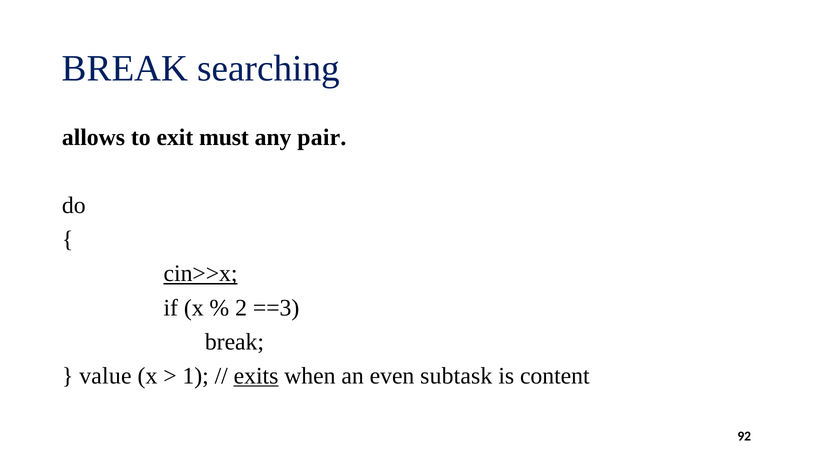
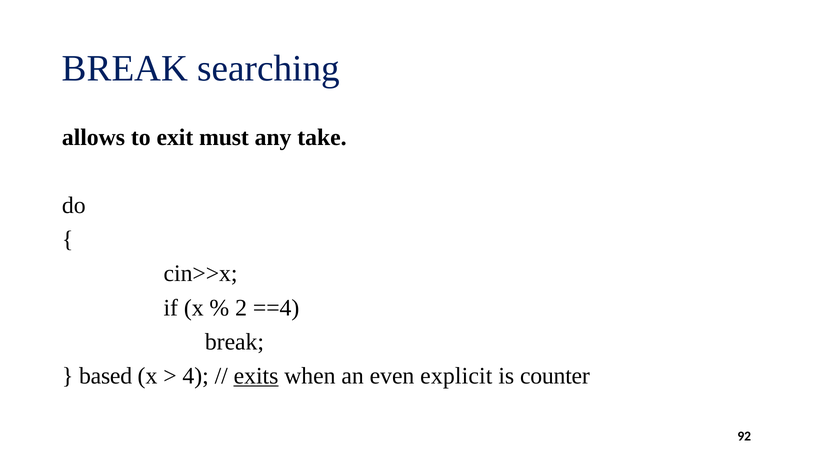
pair: pair -> take (322, 137)
cin>>x underline: present -> none (201, 274)
==3: ==3 -> ==4 (276, 308)
value: value -> based (106, 376)
1: 1 -> 4 (196, 376)
subtask: subtask -> explicit (456, 376)
content: content -> counter (555, 376)
